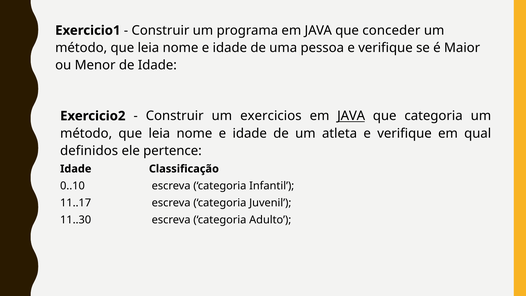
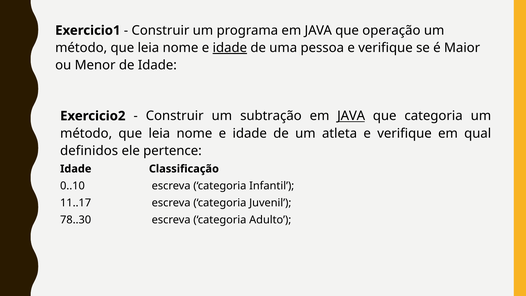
conceder: conceder -> operação (391, 30)
idade underline: none -> present (230, 48)
exercicios: exercicios -> subtração (271, 116)
11..30: 11..30 -> 78..30 (76, 220)
